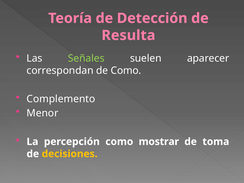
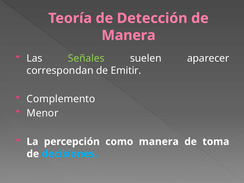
Resulta: Resulta -> Manera (129, 35)
de Como: Como -> Emitir (126, 70)
como mostrar: mostrar -> manera (159, 142)
decisiones colour: yellow -> light blue (70, 154)
